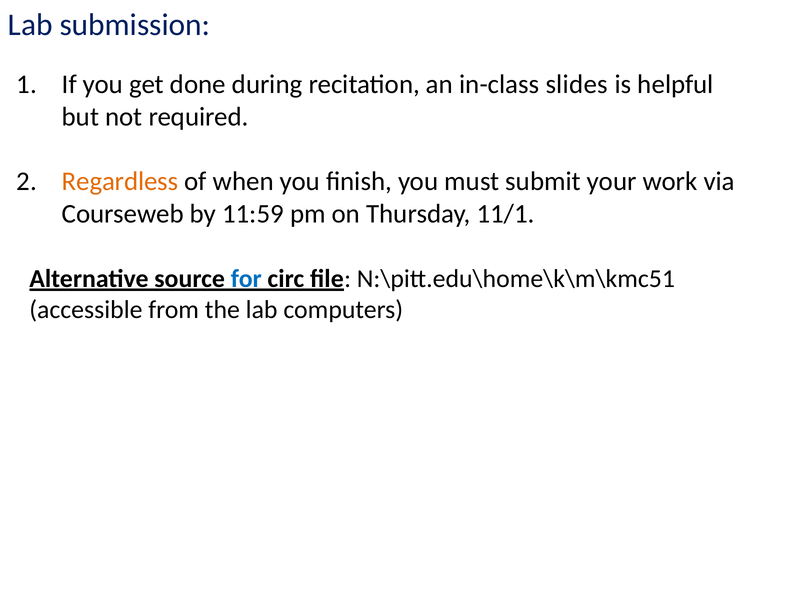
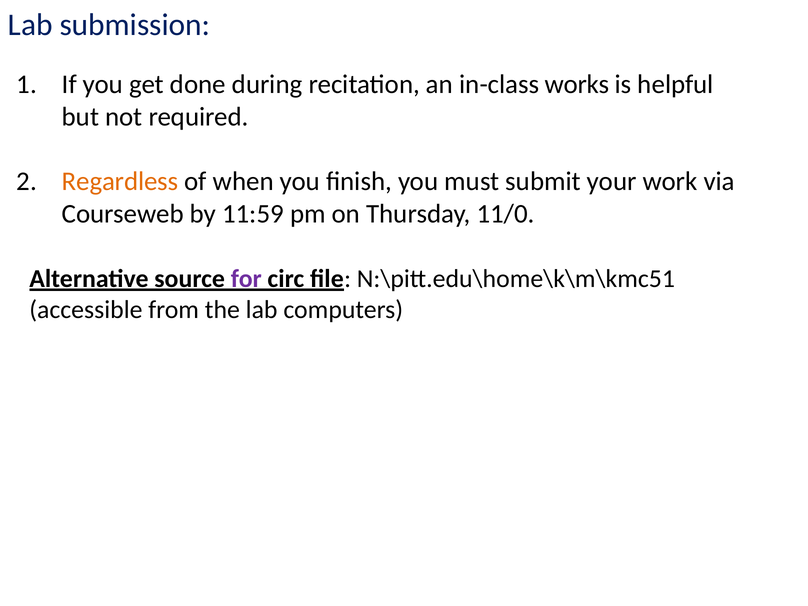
slides: slides -> works (577, 85)
11/1: 11/1 -> 11/0 (506, 214)
for colour: blue -> purple (246, 279)
